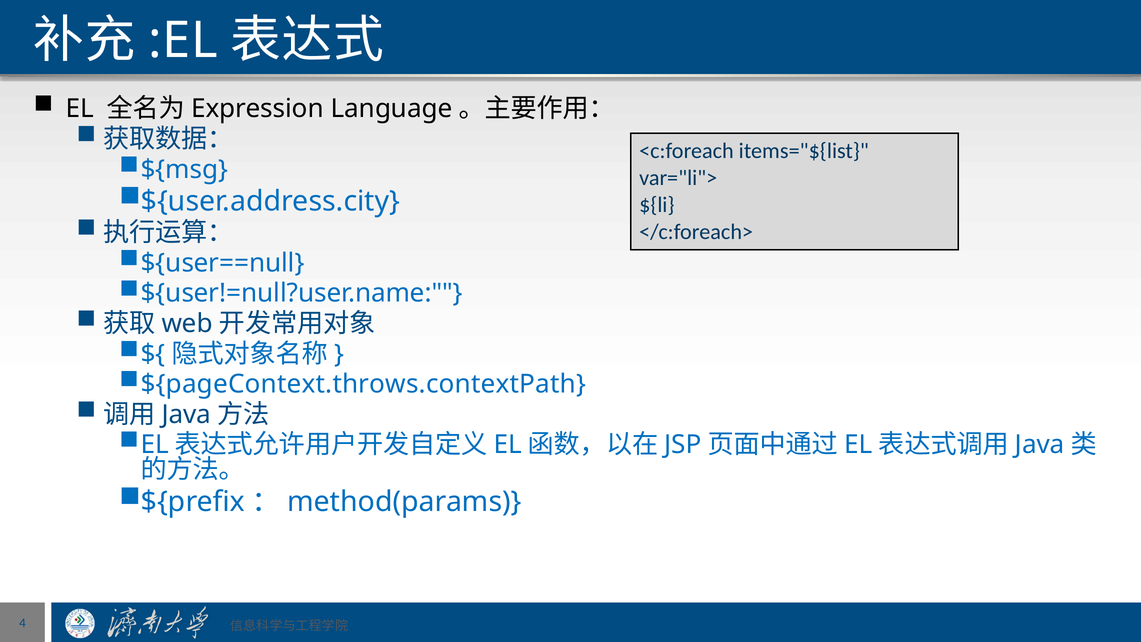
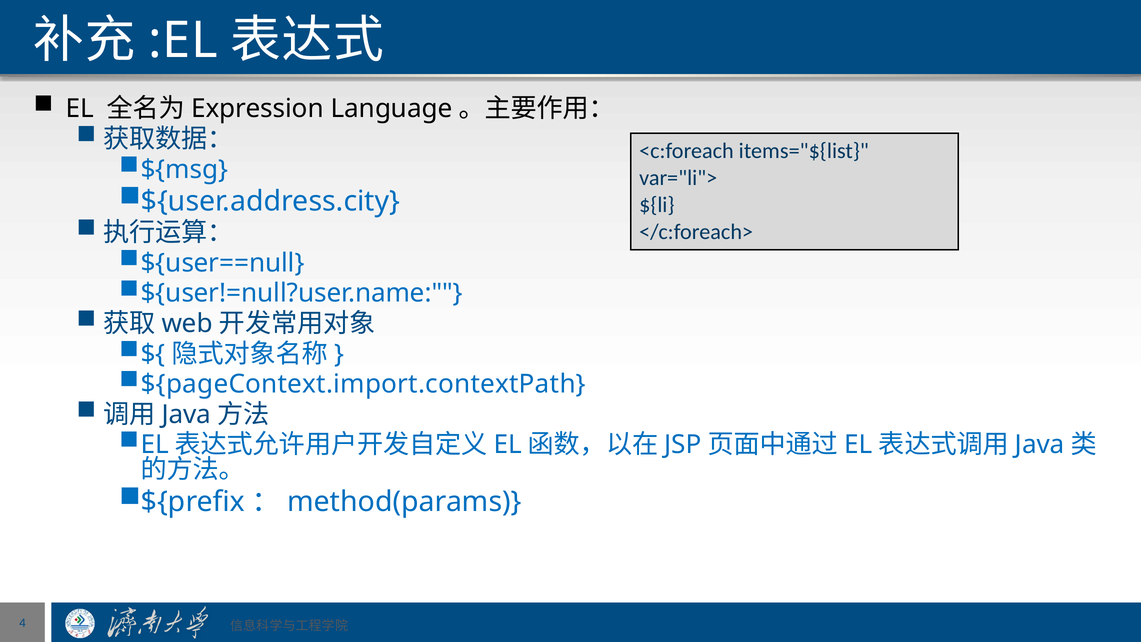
${pageContext.throws.contextPath: ${pageContext.throws.contextPath -> ${pageContext.import.contextPath (363, 384)
